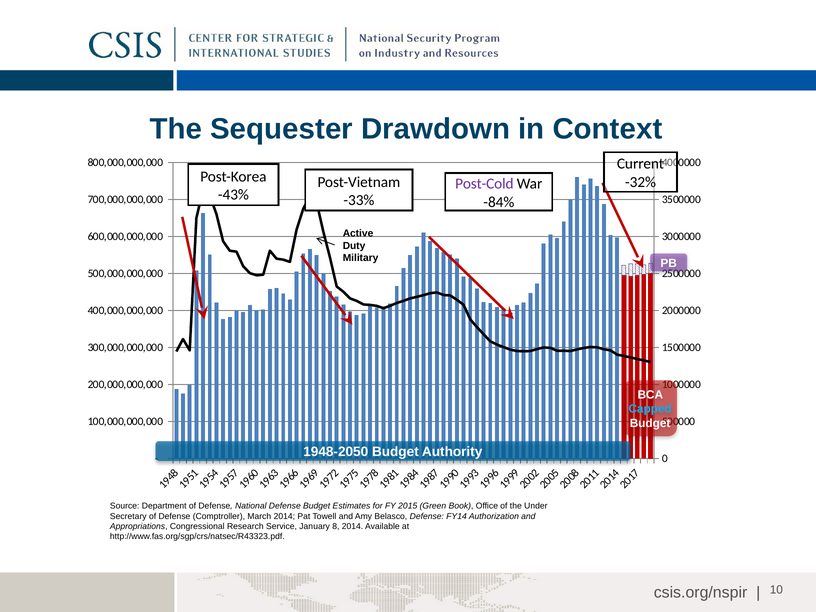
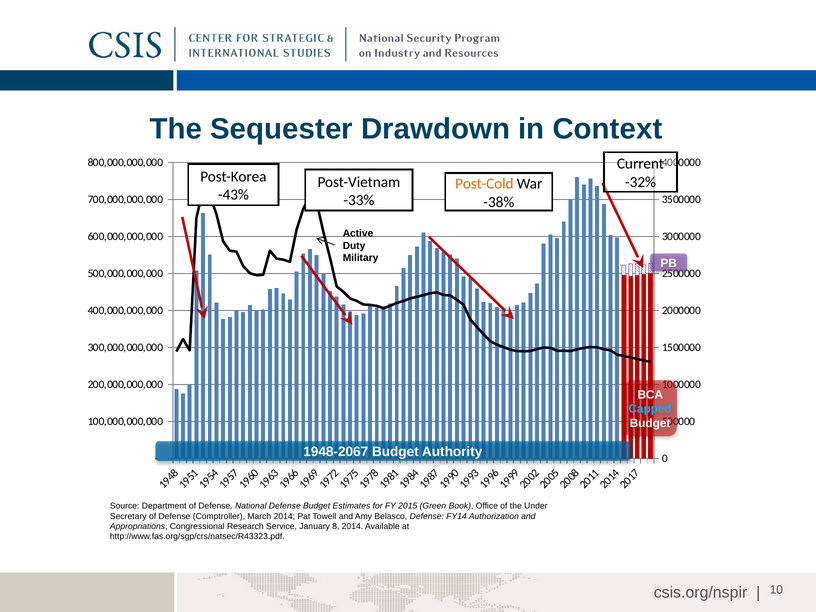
Post-Cold colour: purple -> orange (484, 184)
-84%: -84% -> -38% (499, 202)
1948-2050: 1948-2050 -> 1948-2067 (336, 452)
